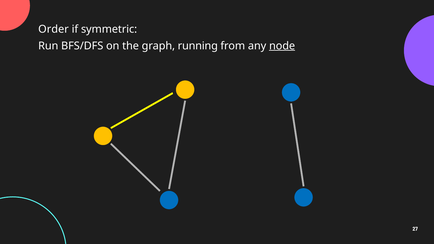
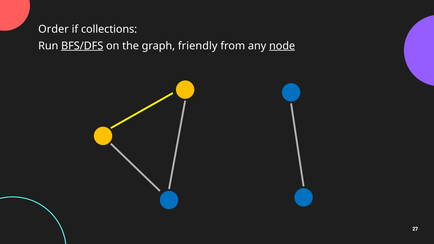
symmetric: symmetric -> collections (109, 29)
BFS/DFS underline: none -> present (82, 46)
running: running -> friendly (198, 46)
